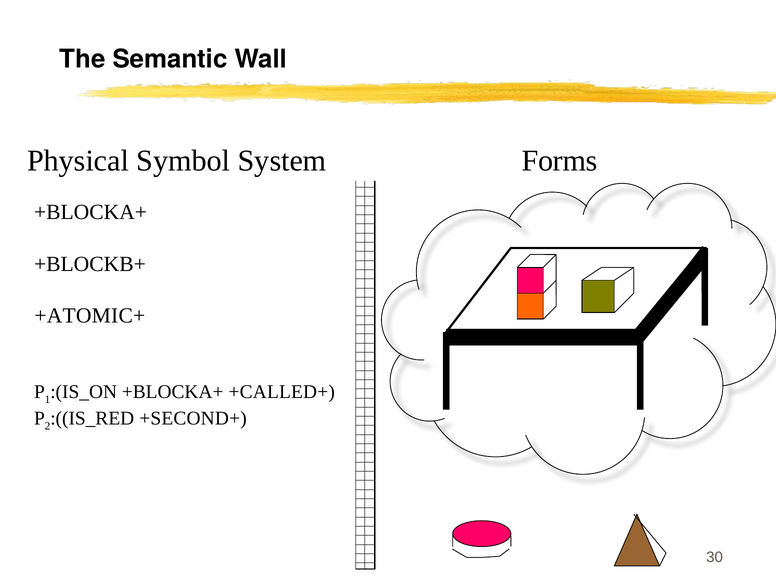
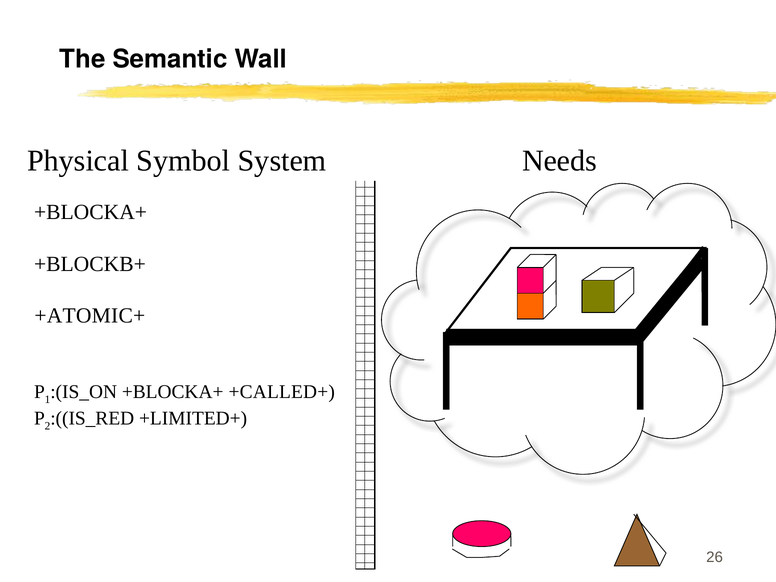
Forms: Forms -> Needs (559, 161)
+SECOND+: +SECOND+ -> +LIMITED+ (193, 418)
30: 30 -> 26 (715, 557)
